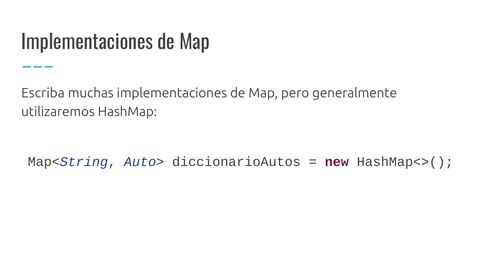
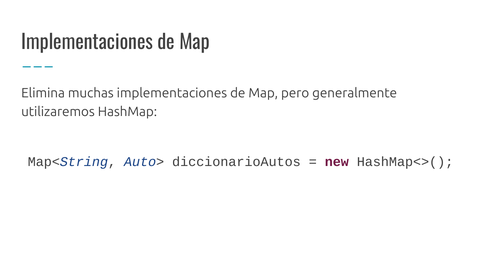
Escriba: Escriba -> Elimina (43, 93)
